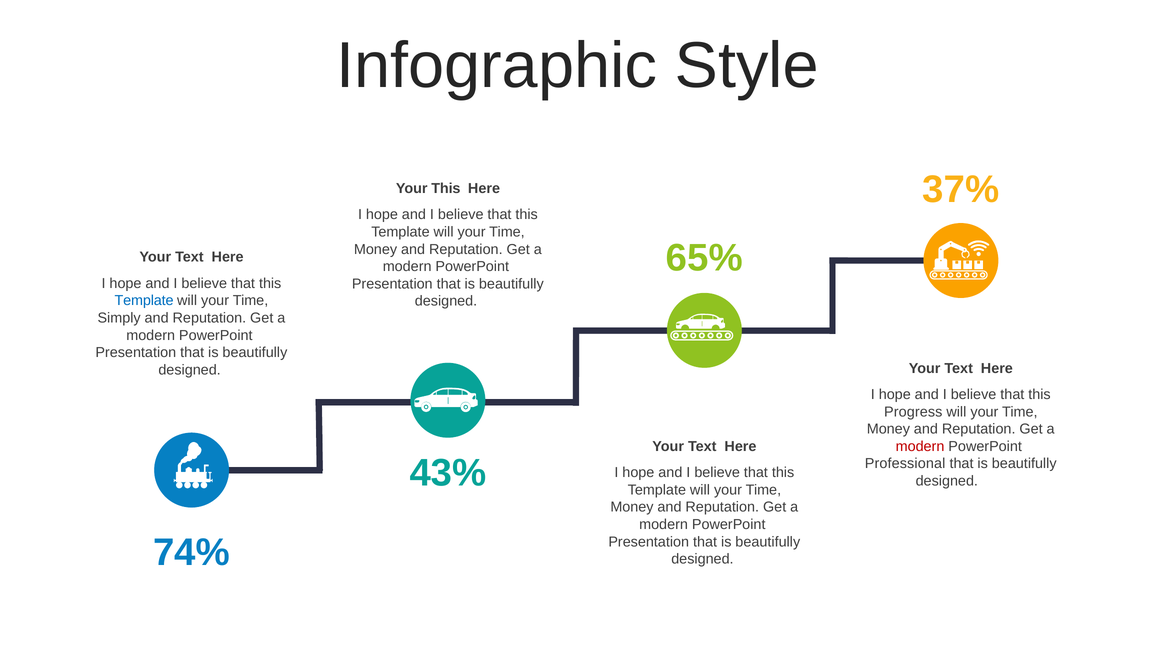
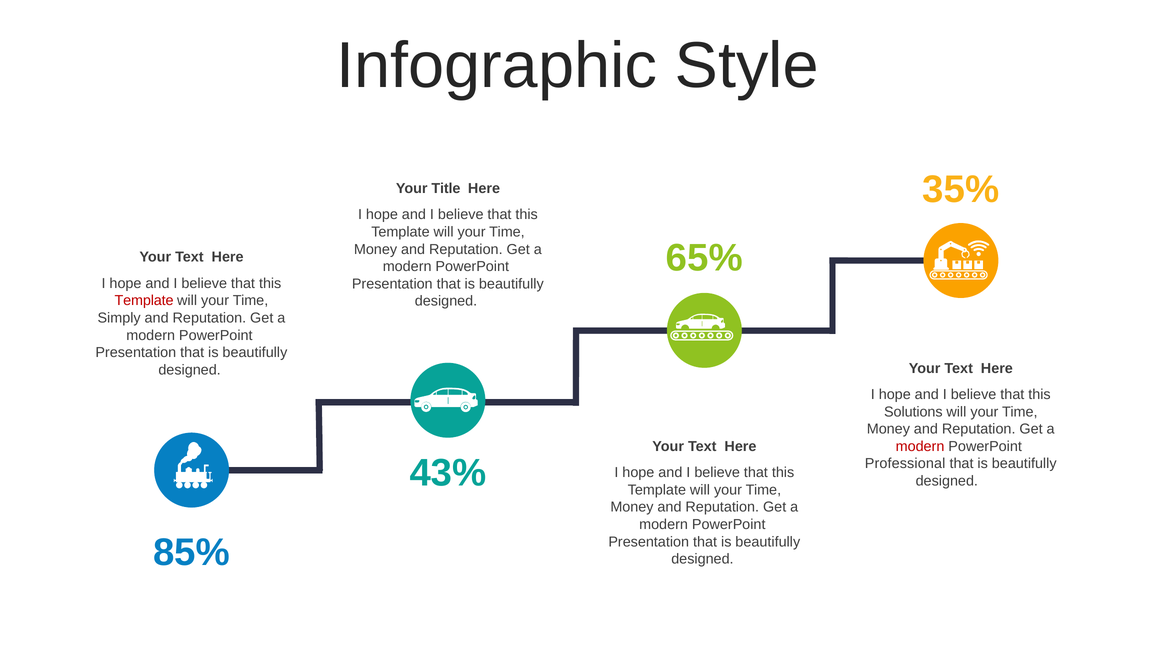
37%: 37% -> 35% (961, 189)
Your This: This -> Title (446, 188)
Template colour: blue -> red (144, 300)
Progress: Progress -> Solutions (913, 411)
74%: 74% -> 85% (192, 552)
